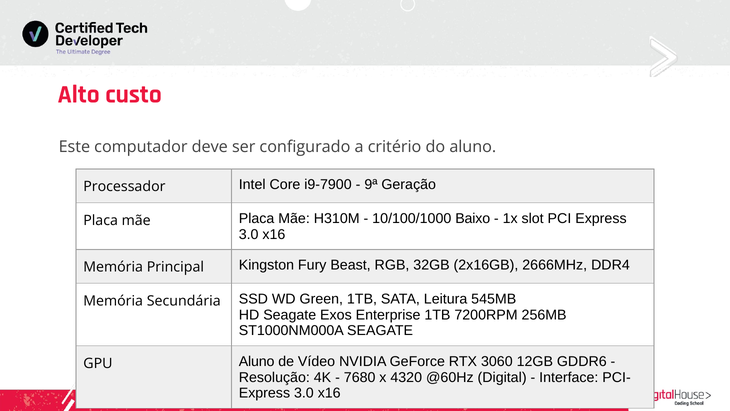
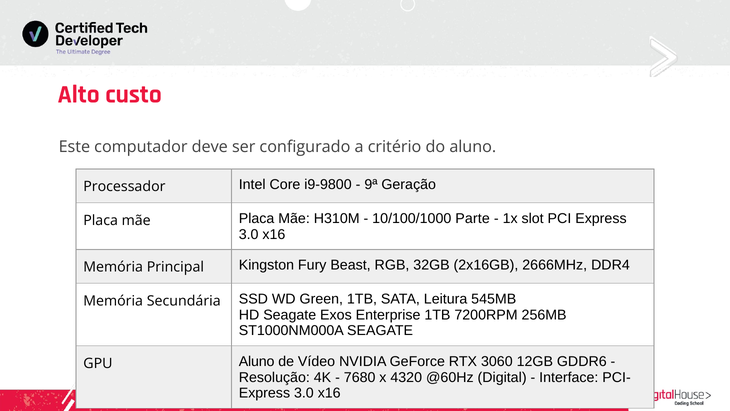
i9-7900: i9-7900 -> i9-9800 (328, 184)
Baixo: Baixo -> Parte (473, 218)
